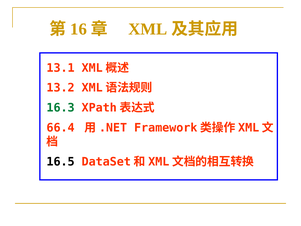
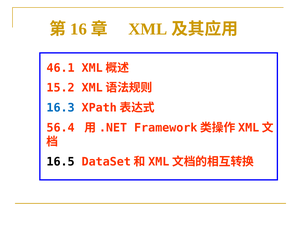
13.1: 13.1 -> 46.1 (61, 68)
13.2: 13.2 -> 15.2 (61, 88)
16.3 colour: green -> blue (61, 108)
66.4: 66.4 -> 56.4 (61, 128)
